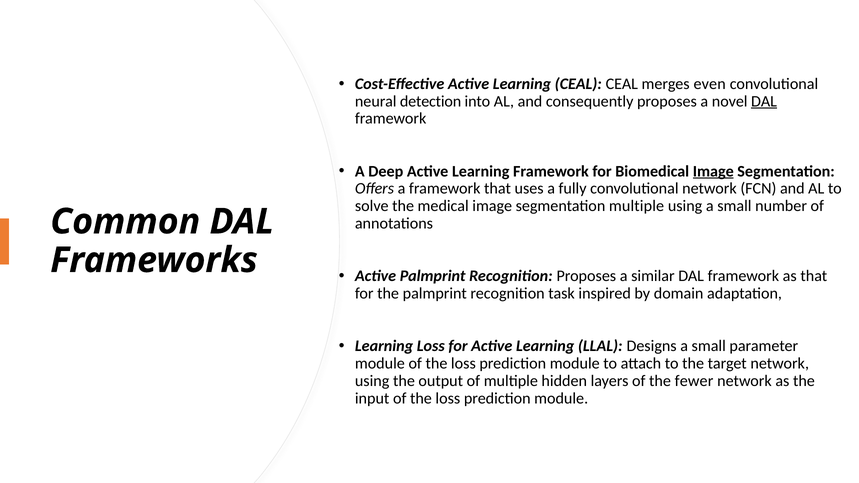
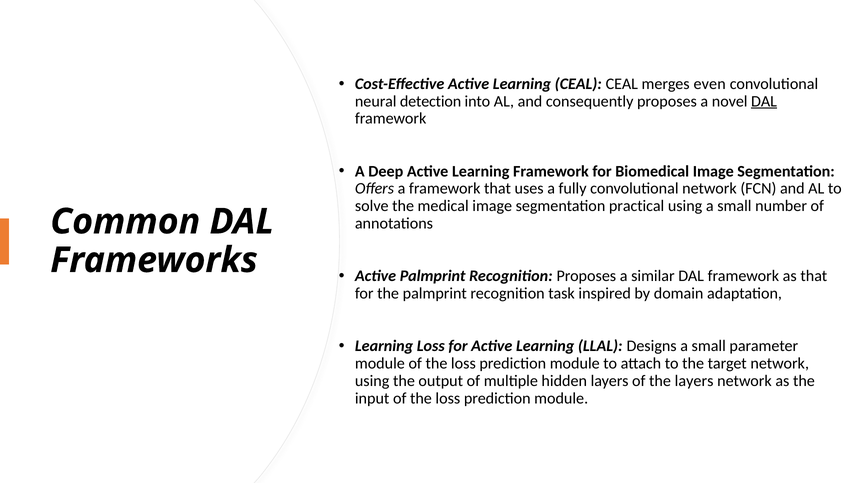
Image underline: present -> none (713, 171)
segmentation multiple: multiple -> practical (637, 206)
the fewer: fewer -> layers (694, 381)
